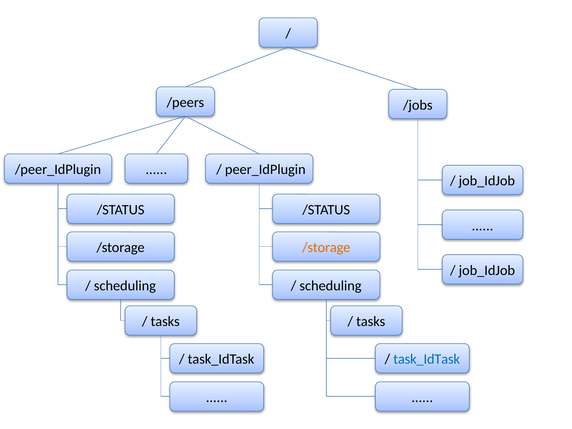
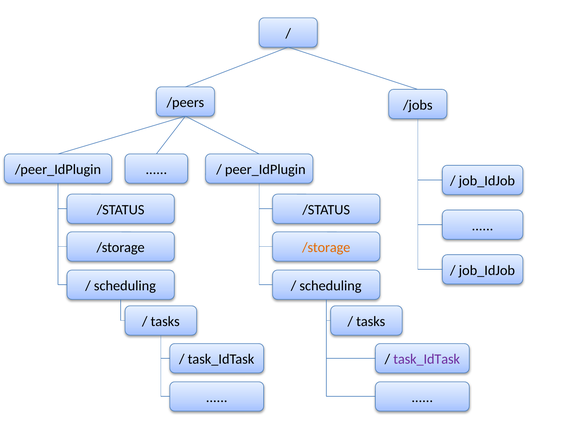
task_IdTask colour: blue -> purple (427, 359)
